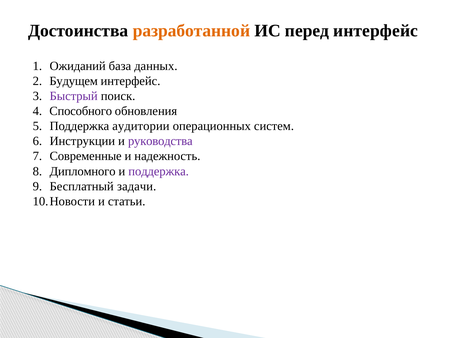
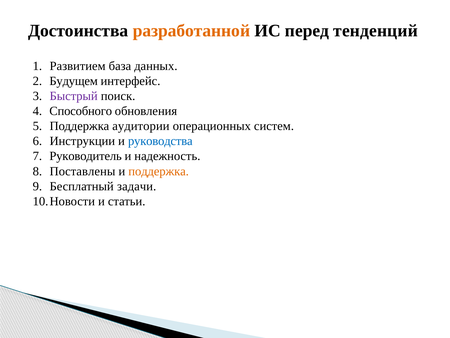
перед интерфейс: интерфейс -> тенденций (376, 31)
Ожиданий: Ожиданий -> Развитием (78, 66)
руководства colour: purple -> blue (160, 141)
Современные: Современные -> Руководитель (86, 156)
Дипломного: Дипломного -> Поставлены (82, 171)
поддержка colour: purple -> orange (159, 171)
